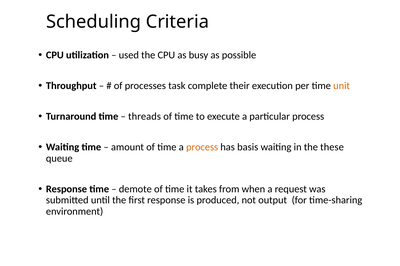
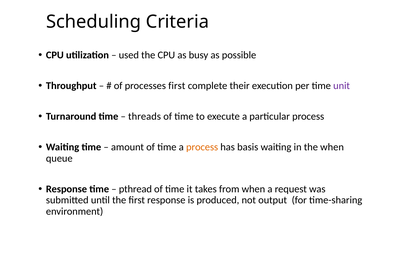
processes task: task -> first (177, 86)
unit colour: orange -> purple (342, 86)
the these: these -> when (332, 148)
demote: demote -> pthread (135, 190)
